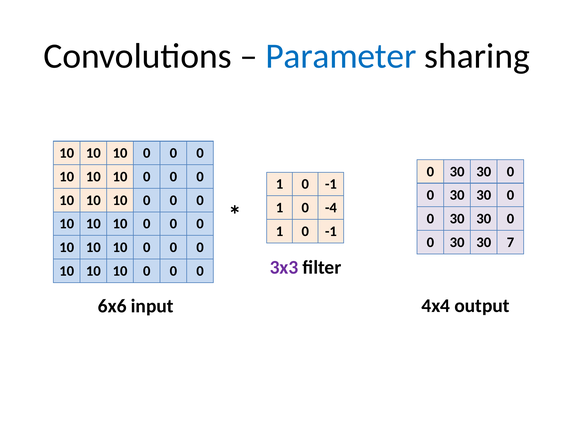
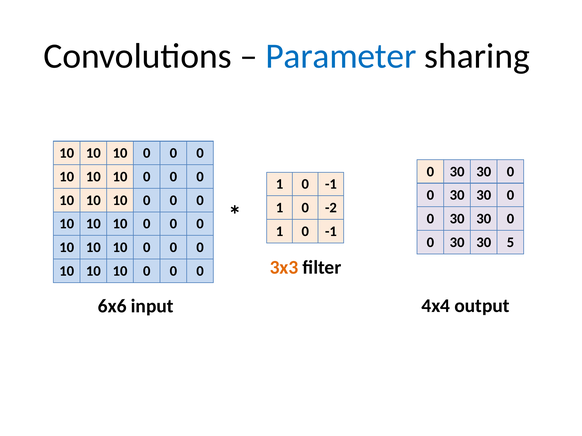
-4: -4 -> -2 (331, 208)
7: 7 -> 5 (510, 243)
3x3 colour: purple -> orange (284, 268)
